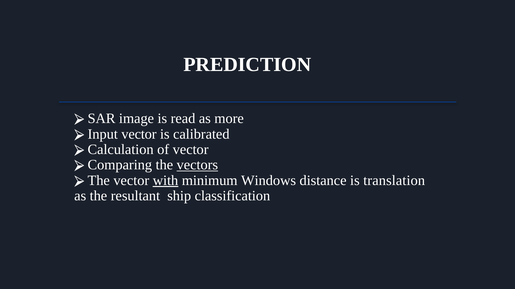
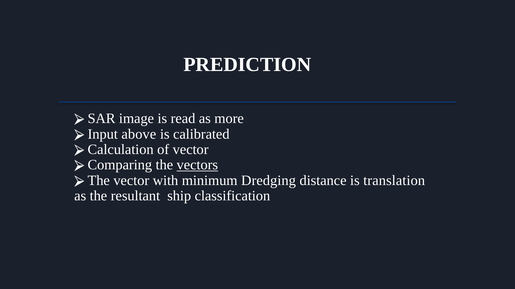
vector: vector -> above (139, 134)
with underline: present -> none (166, 181)
Windows: Windows -> Dredging (269, 181)
